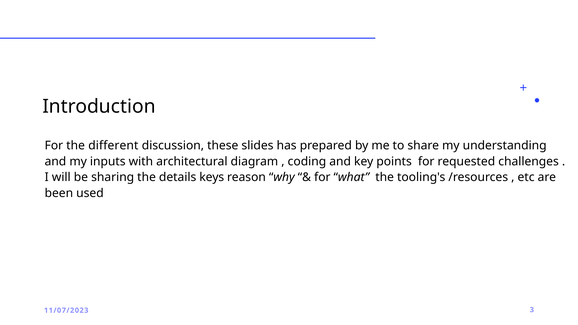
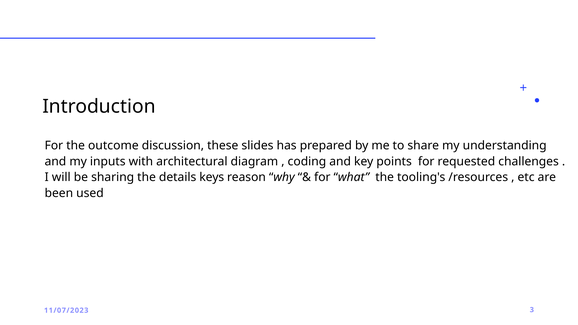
different: different -> outcome (113, 146)
